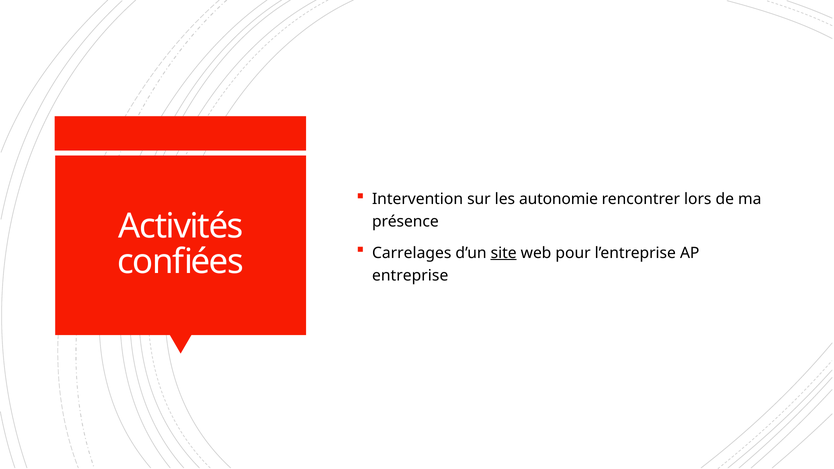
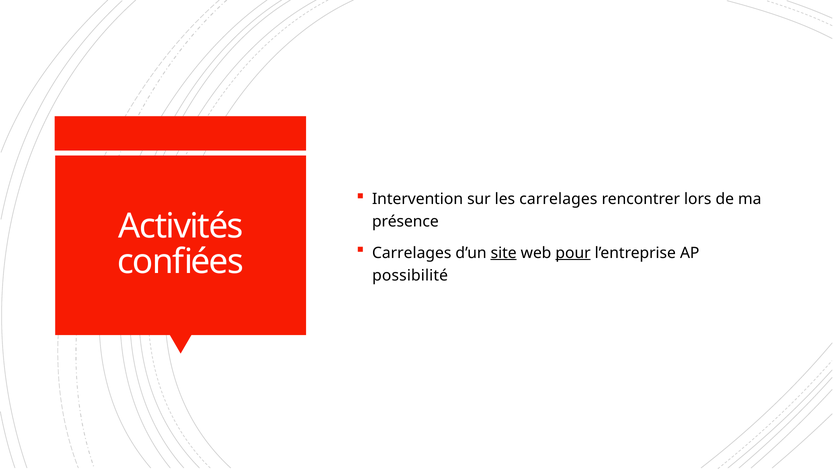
les autonomie: autonomie -> carrelages (558, 199)
pour underline: none -> present (573, 253)
entreprise: entreprise -> possibilité (410, 276)
